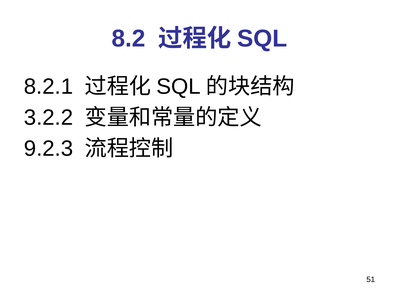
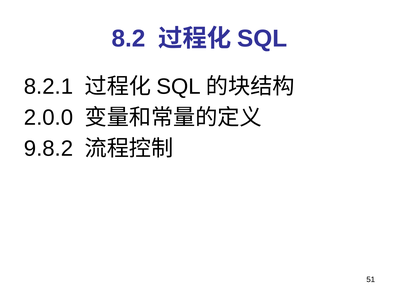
3.2.2: 3.2.2 -> 2.0.0 (49, 118)
9.2.3: 9.2.3 -> 9.8.2 (49, 149)
